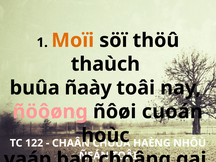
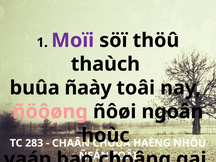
Moïi colour: orange -> purple (73, 40)
cuoán: cuoán -> ngoân (172, 112)
122: 122 -> 283 (34, 143)
